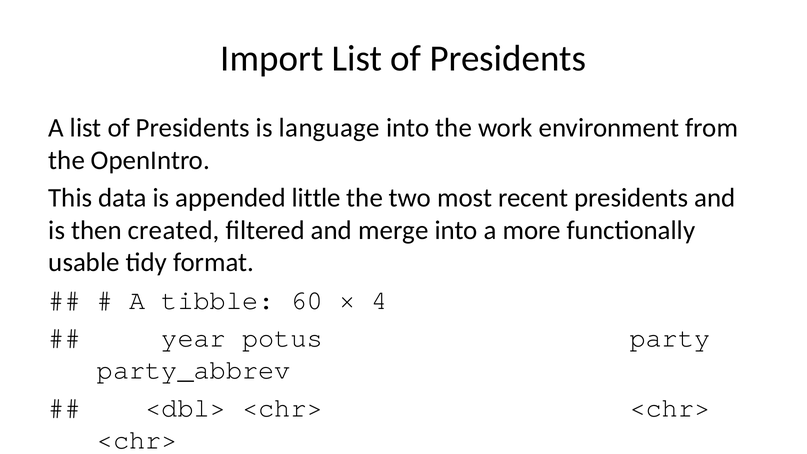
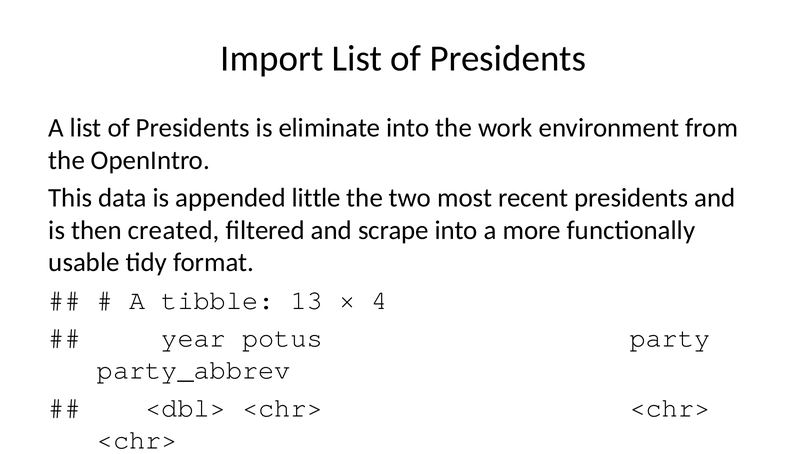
language: language -> eliminate (330, 128)
merge: merge -> scrape (393, 230)
60: 60 -> 13 (307, 300)
